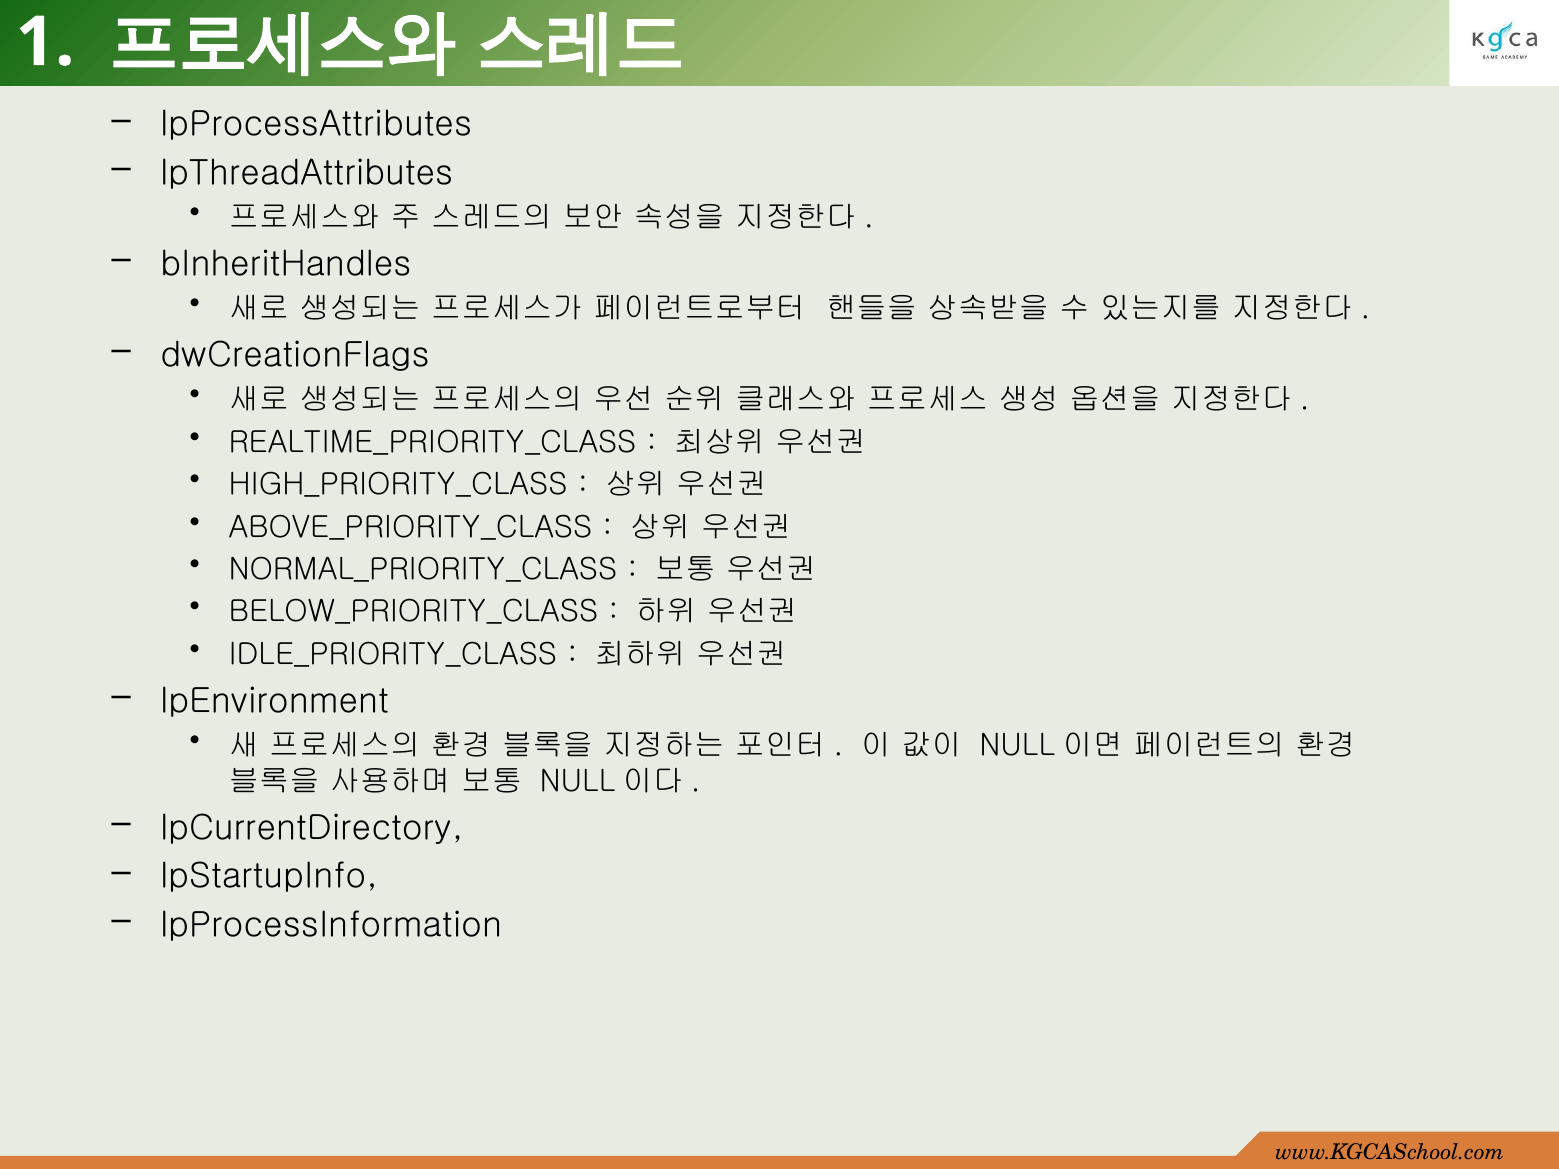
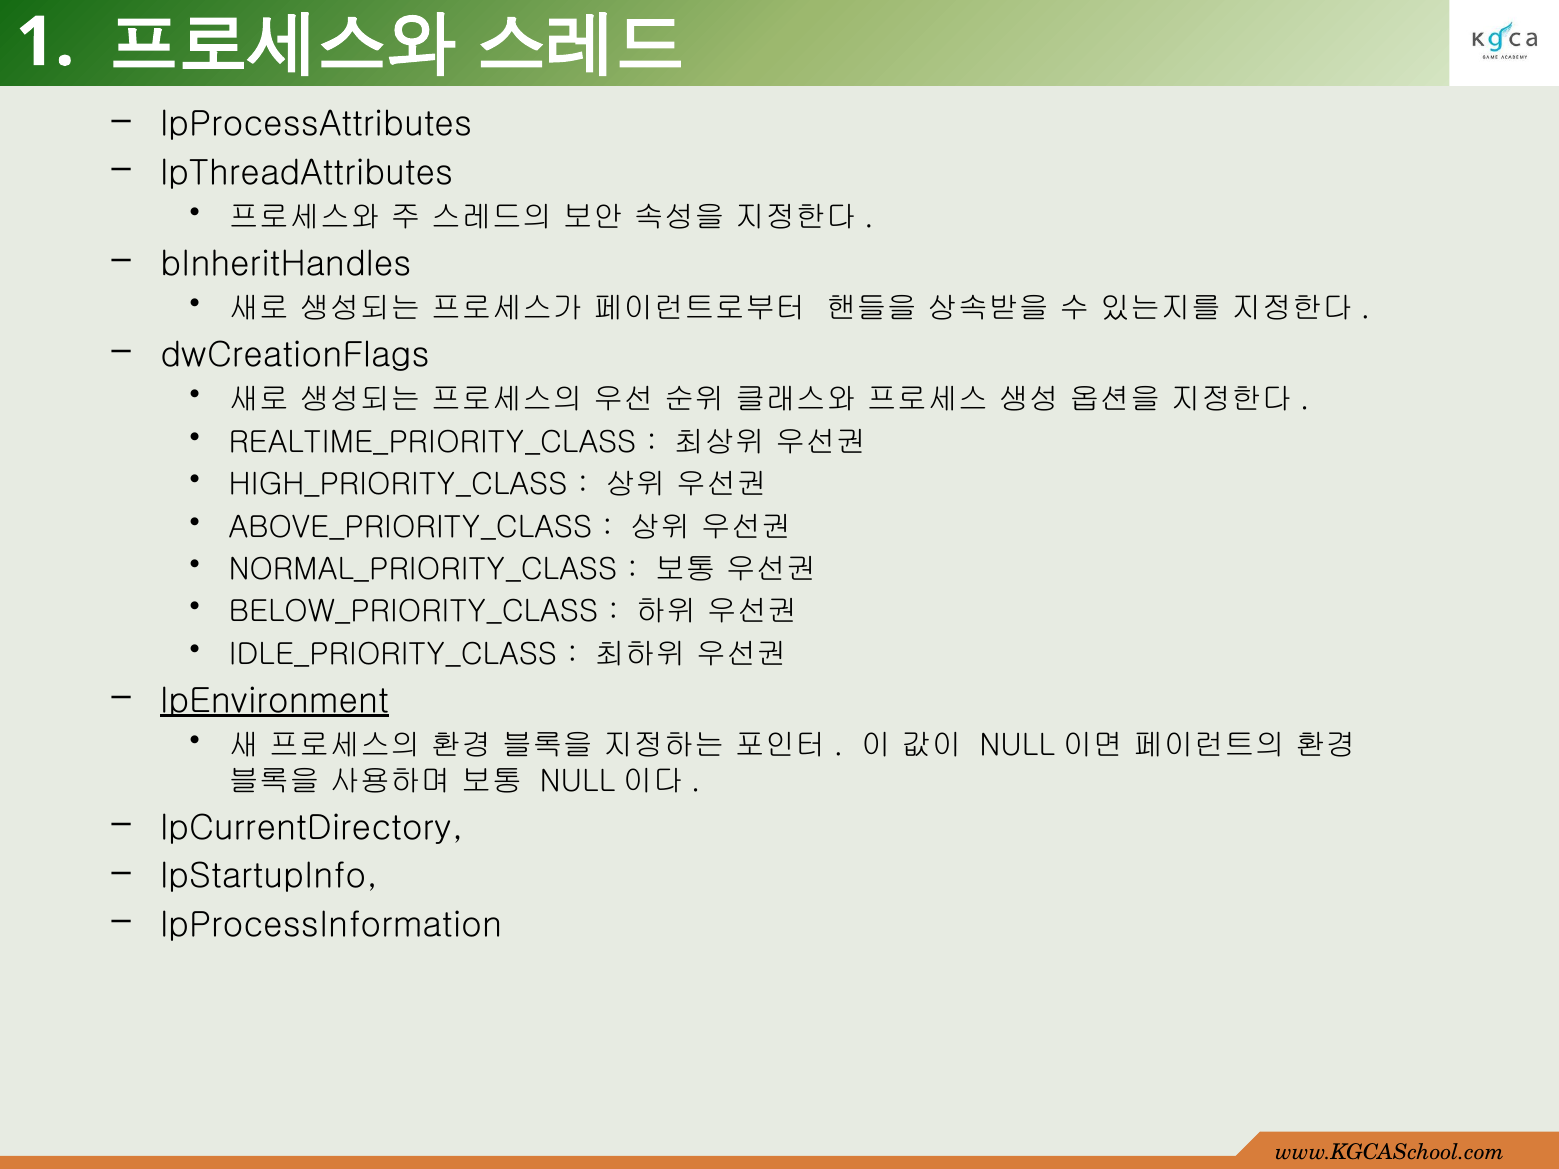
lpEnvironment underline: none -> present (275, 701)
